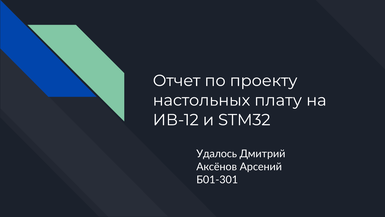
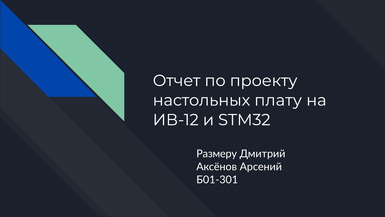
Удалось: Удалось -> Размеру (217, 154)
